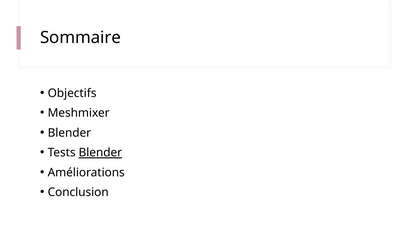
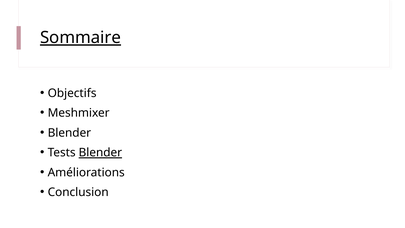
Sommaire underline: none -> present (81, 38)
